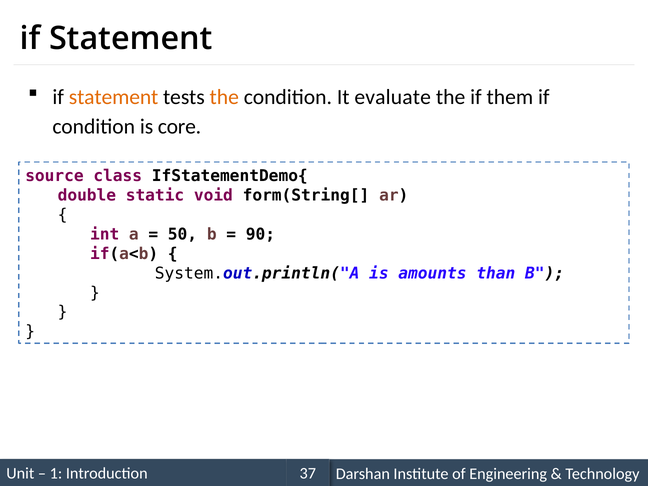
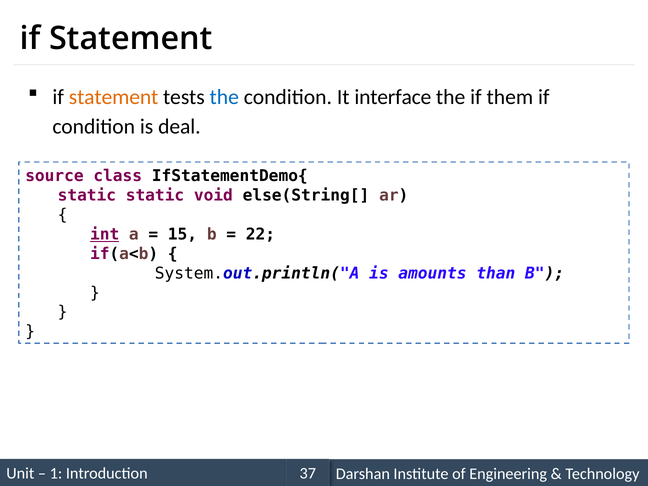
the colour: orange -> blue (224, 97)
evaluate: evaluate -> interface (393, 97)
core: core -> deal (179, 126)
double: double -> static (87, 195)
form(String[: form(String[ -> else(String[ (306, 195)
int underline: none -> present (105, 234)
50: 50 -> 15 (182, 234)
90: 90 -> 22 (260, 234)
